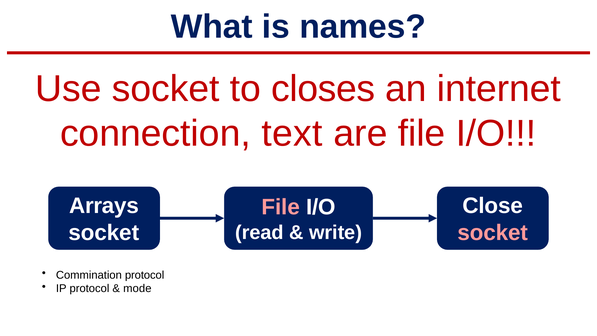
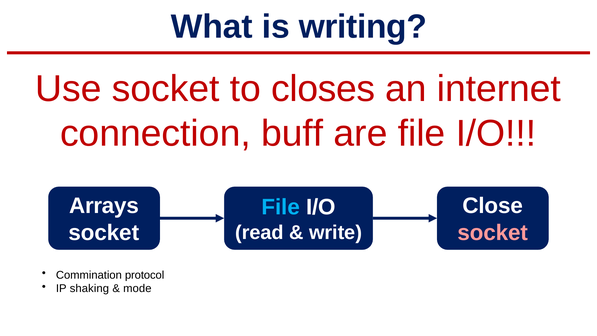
names: names -> writing (363, 27)
text: text -> buff (292, 133)
File colour: pink -> light blue (281, 207)
IP protocol: protocol -> shaking (89, 288)
